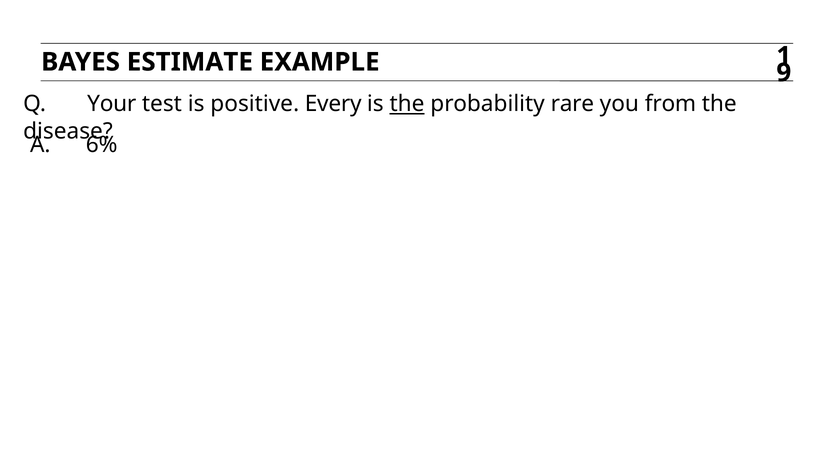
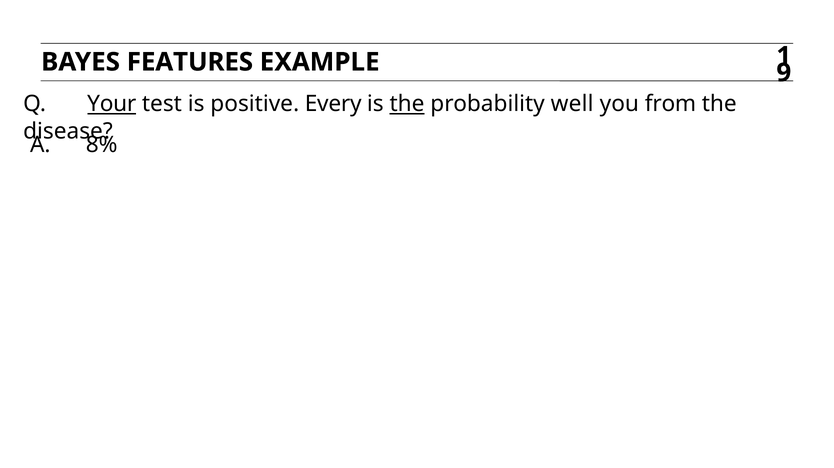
ESTIMATE: ESTIMATE -> FEATURES (190, 62)
Your underline: none -> present (112, 104)
rare: rare -> well (572, 104)
6%: 6% -> 8% (102, 145)
